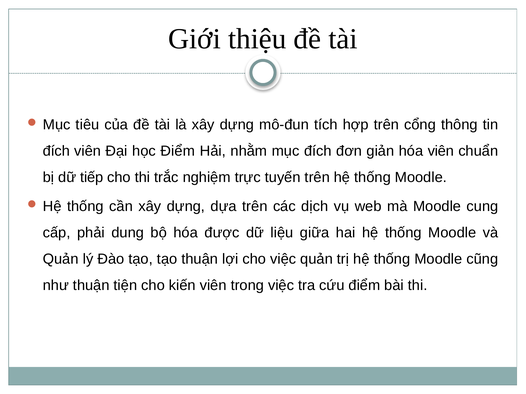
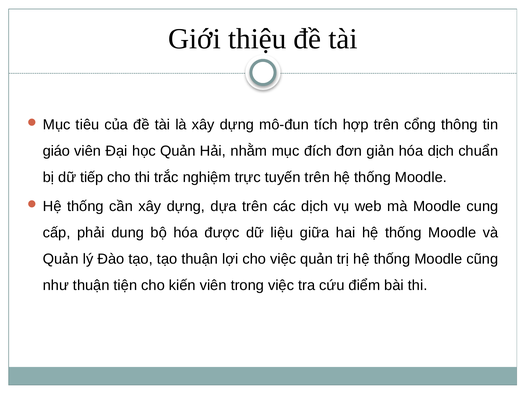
đích: đích -> giáo (56, 151)
học Điểm: Điểm -> Quản (178, 151)
hóa viên: viên -> dịch (441, 151)
